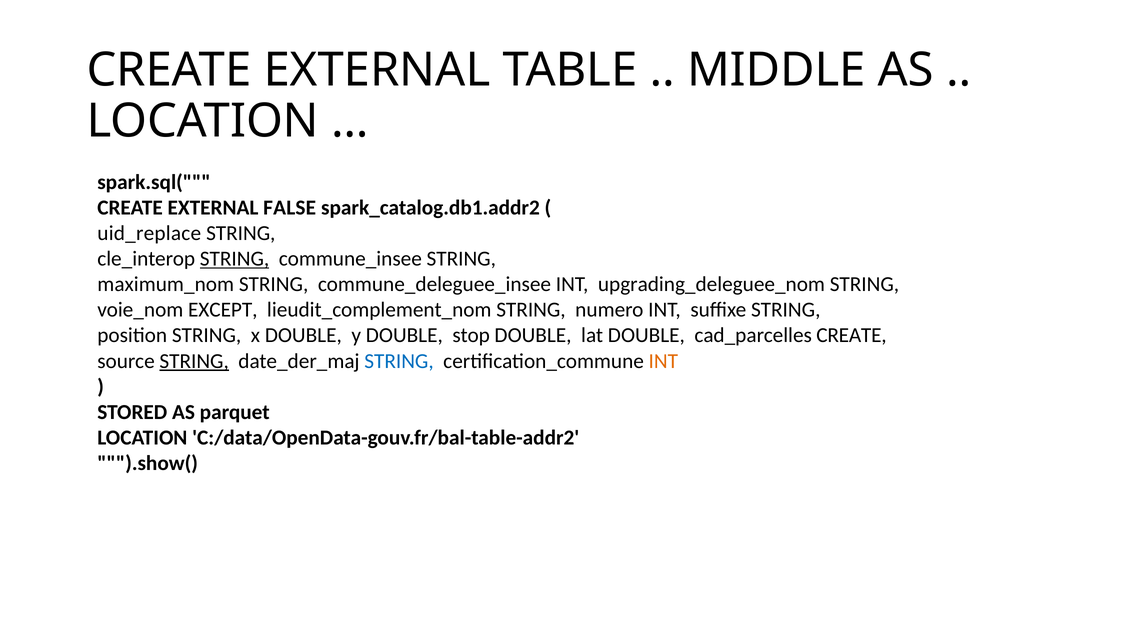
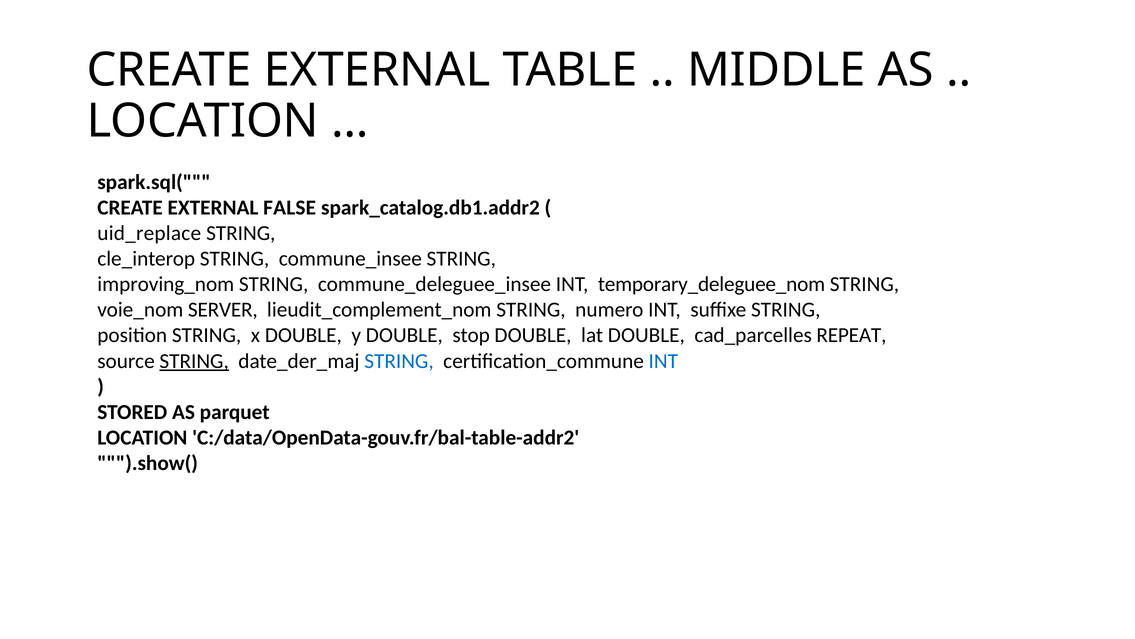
STRING underline: present -> none (235, 259)
maximum_nom: maximum_nom -> improving_nom (166, 284)
upgrading_deleguee_nom: upgrading_deleguee_nom -> temporary_deleguee_nom (712, 284)
EXCEPT: EXCEPT -> SERVER (223, 310)
cad_parcelles CREATE: CREATE -> REPEAT (851, 335)
INT colour: orange -> blue (663, 361)
